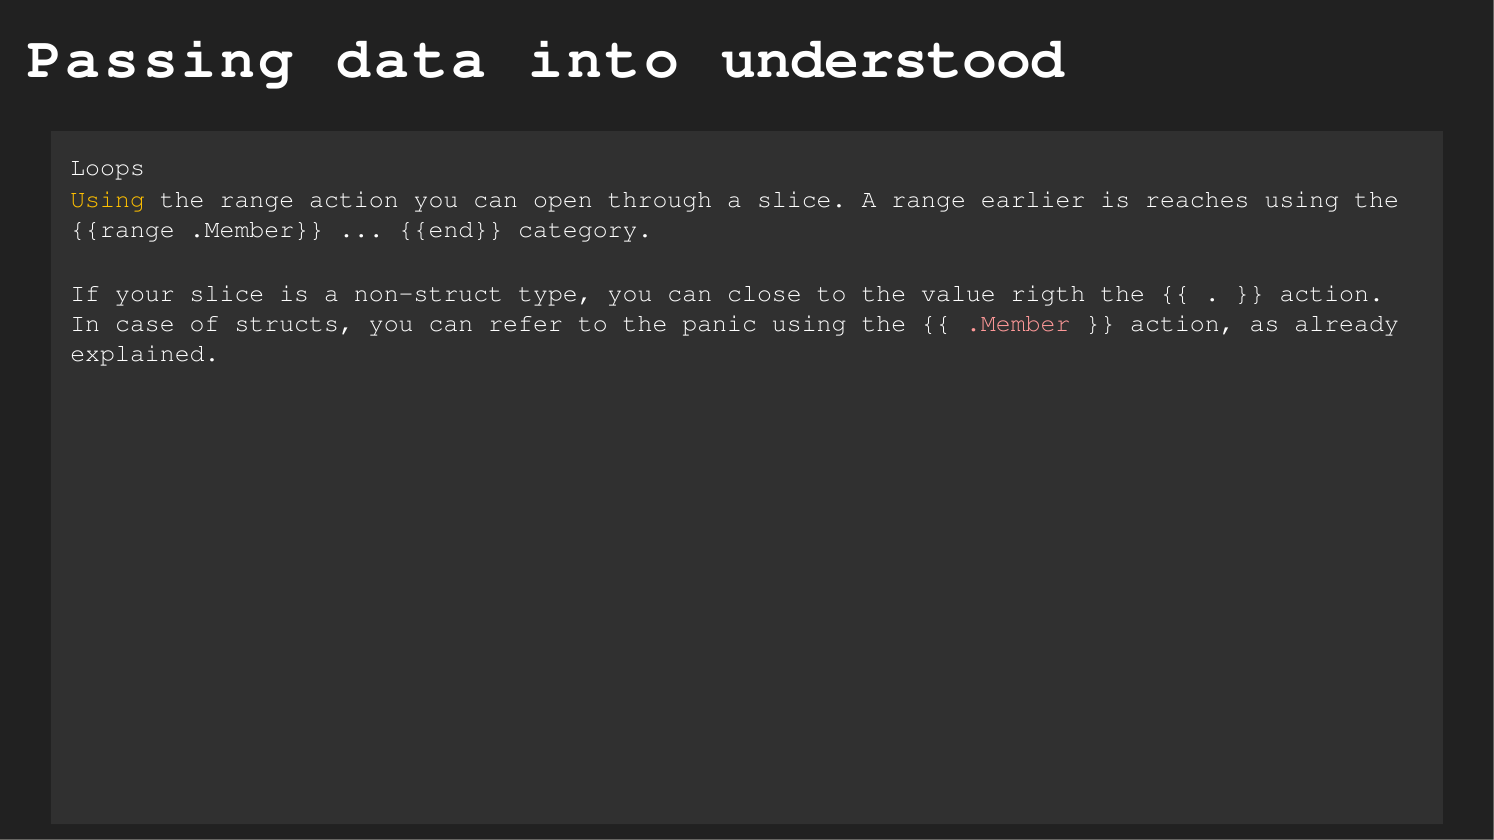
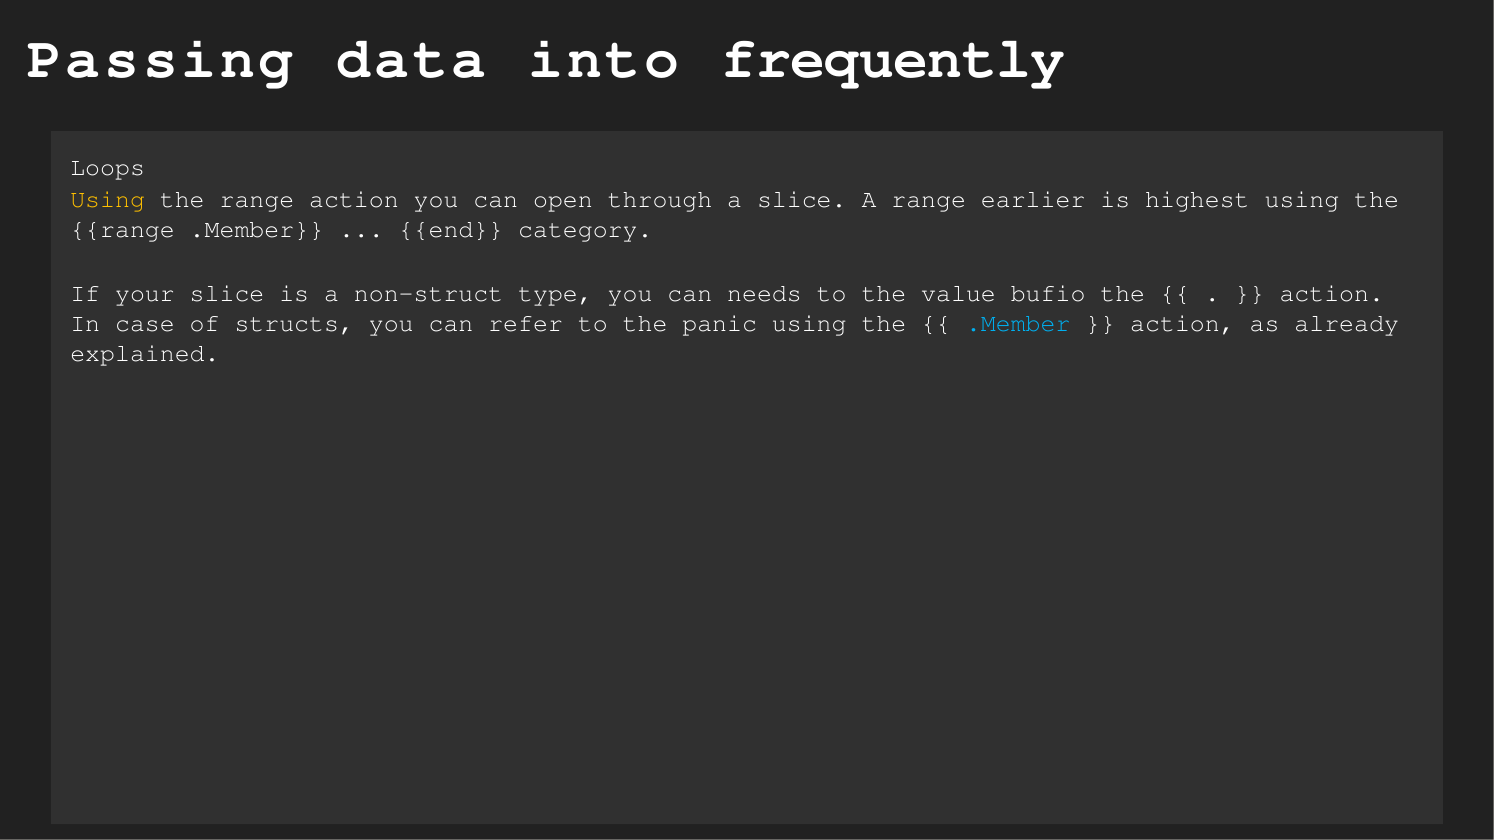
understood: understood -> frequently (894, 59)
reaches: reaches -> highest (1197, 200)
close: close -> needs (764, 293)
rigth: rigth -> bufio (1048, 293)
.Member colour: pink -> light blue (1018, 323)
